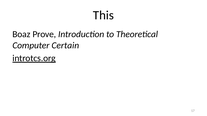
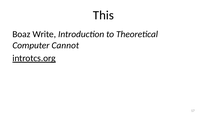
Prove: Prove -> Write (44, 34)
Certain: Certain -> Cannot (65, 46)
